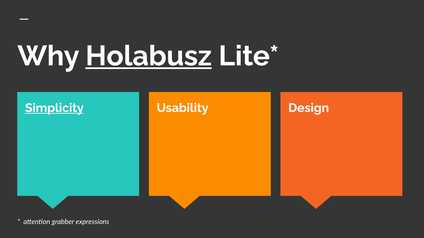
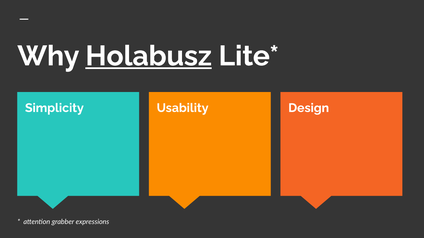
Simplicity underline: present -> none (54, 108)
